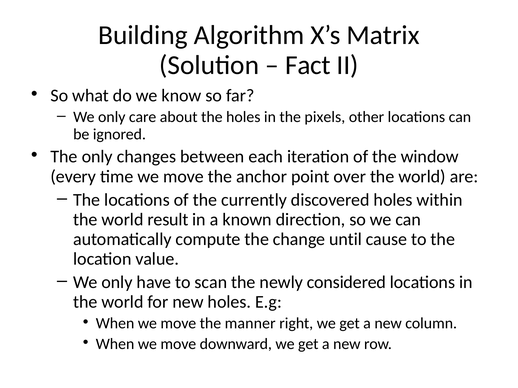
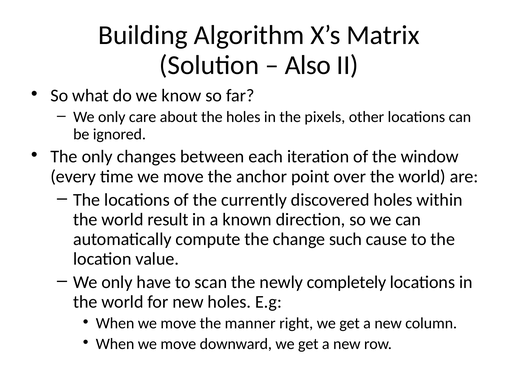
Fact: Fact -> Also (308, 65)
until: until -> such (346, 240)
considered: considered -> completely (346, 283)
